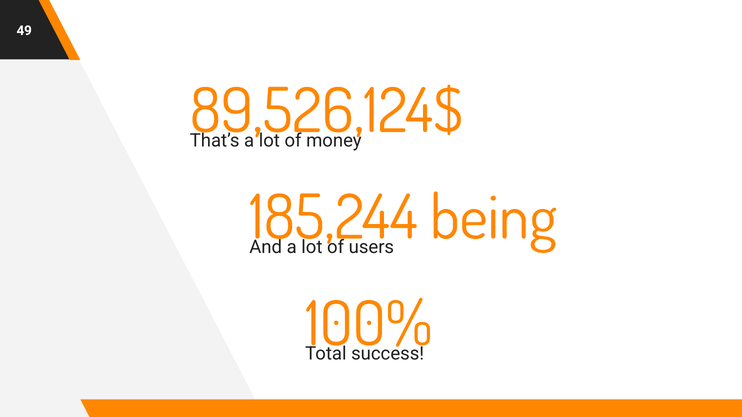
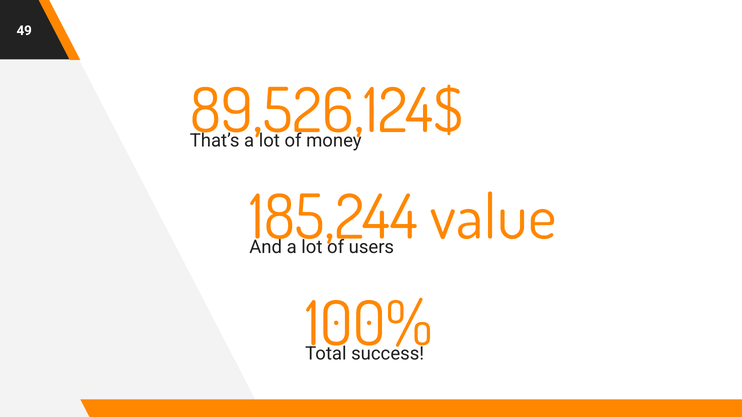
being: being -> value (493, 218)
